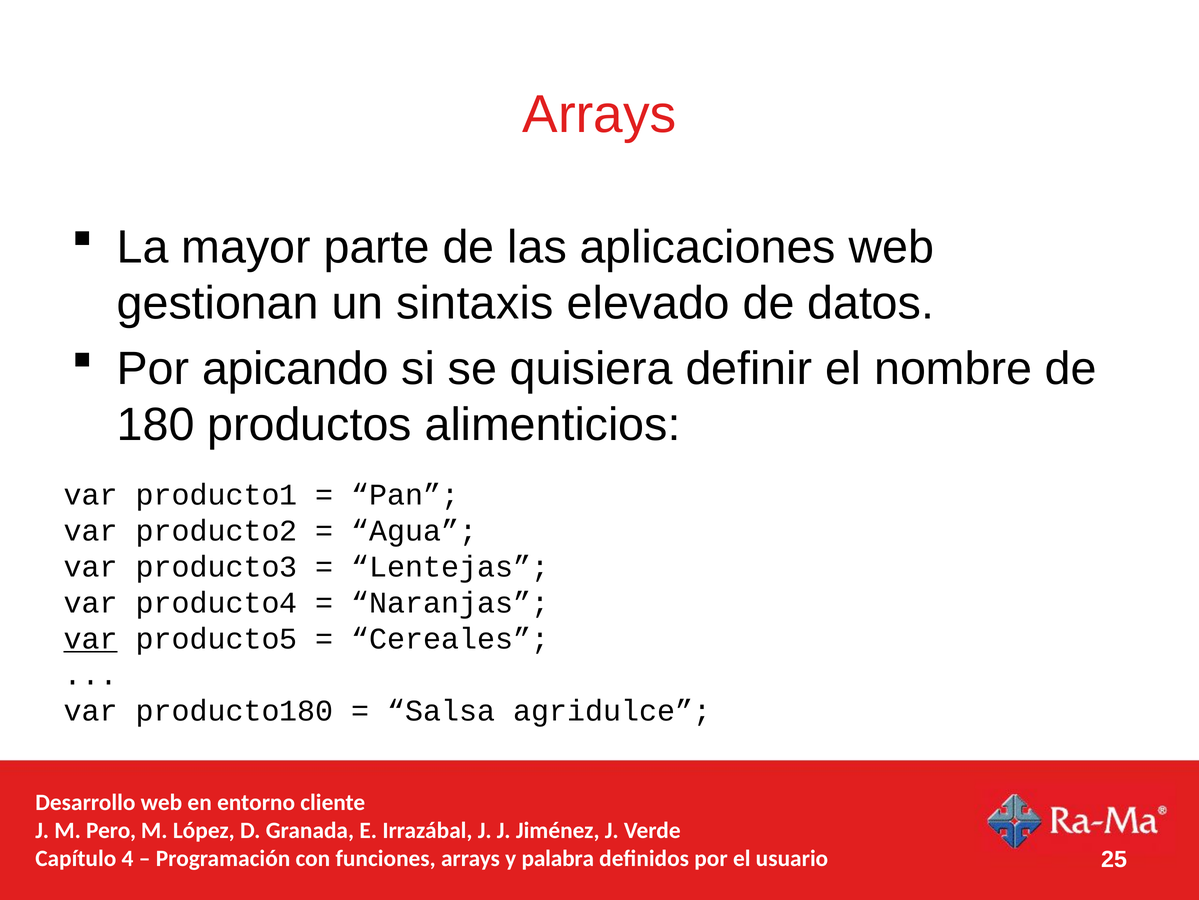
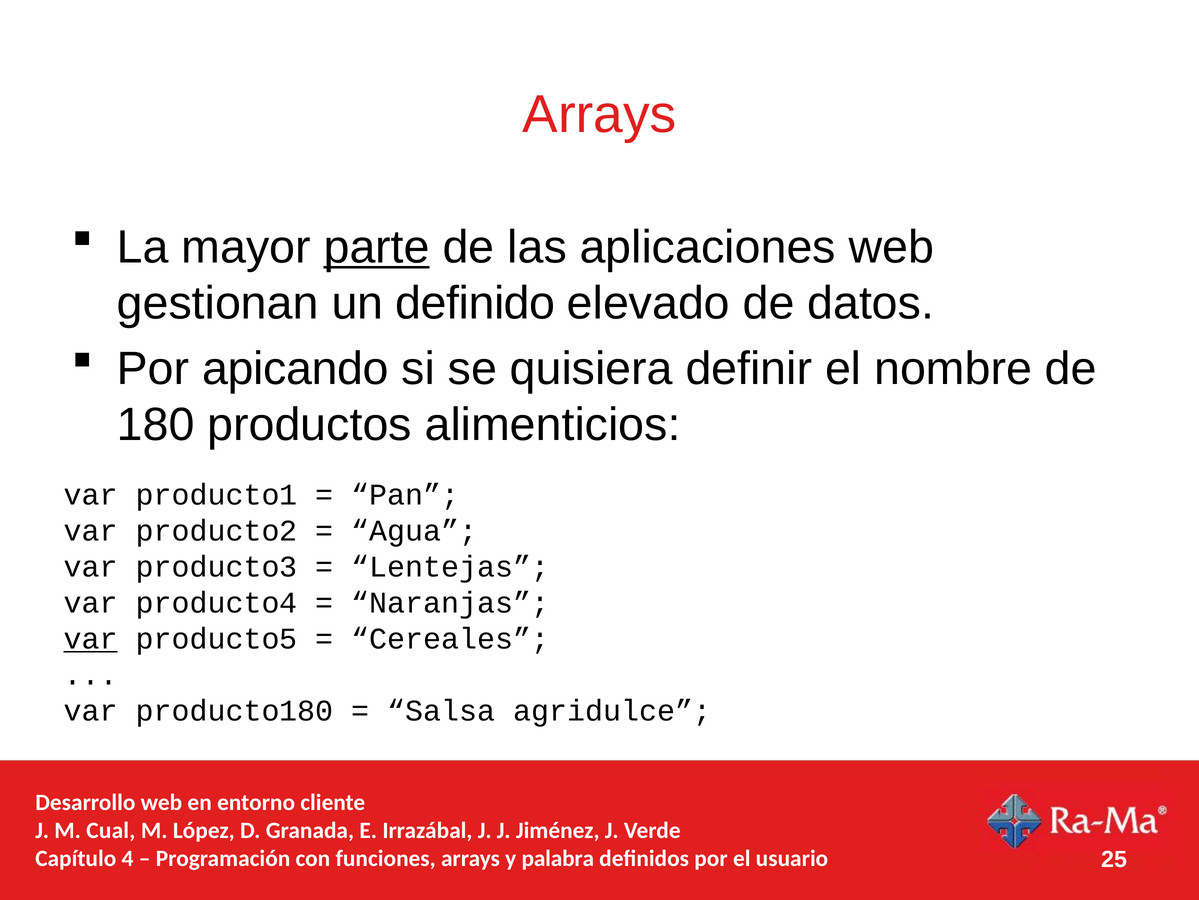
parte underline: none -> present (377, 247)
sintaxis: sintaxis -> definido (475, 303)
Pero: Pero -> Cual (111, 830)
